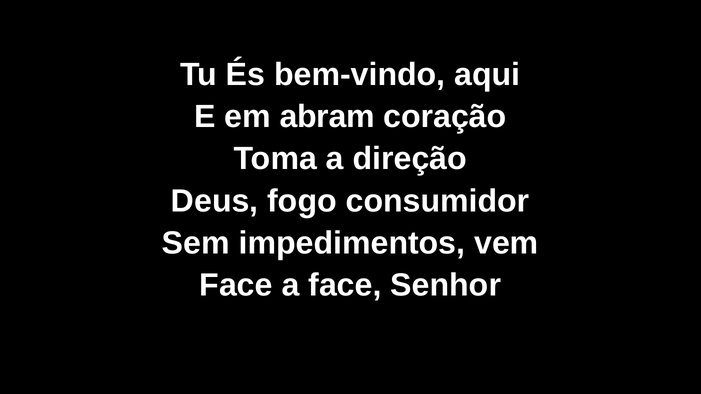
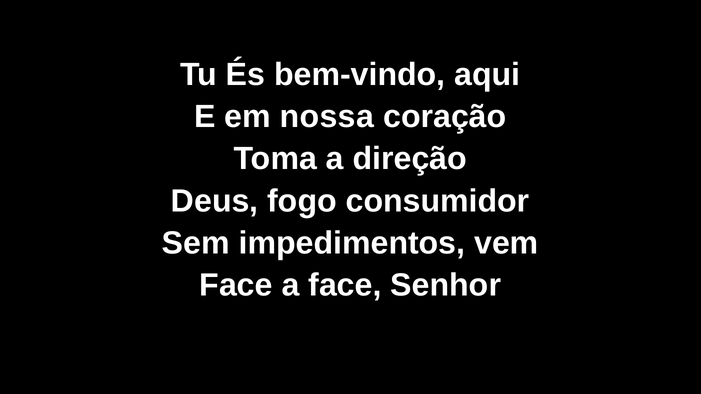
abram: abram -> nossa (327, 117)
